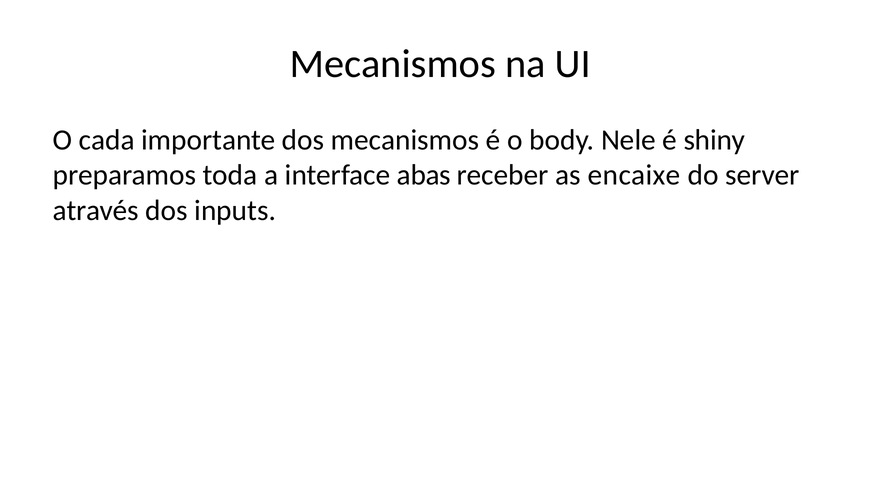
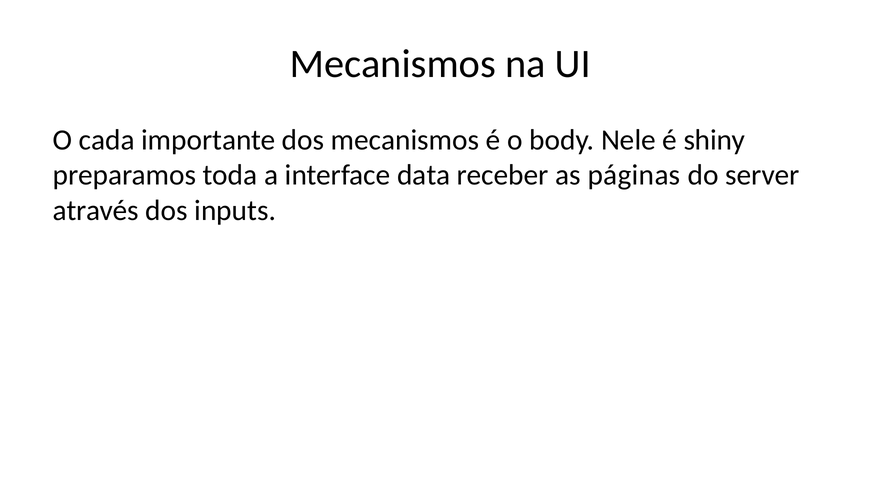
abas: abas -> data (424, 175)
encaixe: encaixe -> páginas (634, 175)
